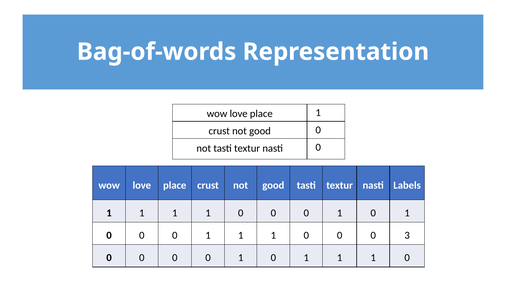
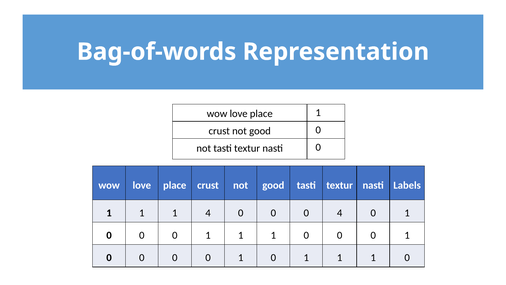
1 1 1 1: 1 -> 4 (208, 213)
1: 1 -> 4 (340, 213)
3: 3 -> 1 (407, 235)
